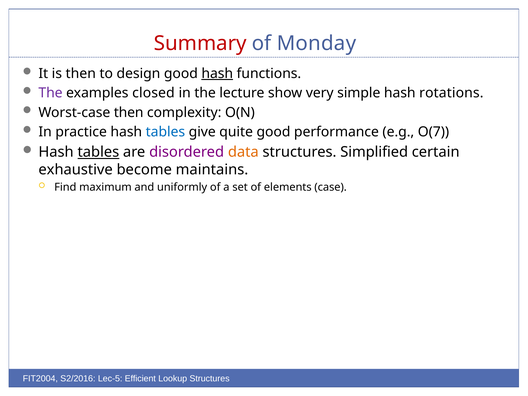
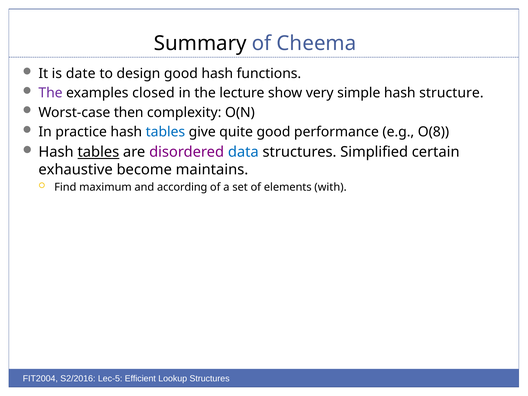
Summary colour: red -> black (200, 44)
Monday: Monday -> Cheema (317, 44)
is then: then -> date (81, 74)
hash underline: present -> none (217, 74)
rotations: rotations -> structure (451, 93)
O(7: O(7 -> O(8 (433, 132)
data colour: orange -> blue (243, 152)
uniformly: uniformly -> according (182, 187)
case: case -> with (331, 187)
